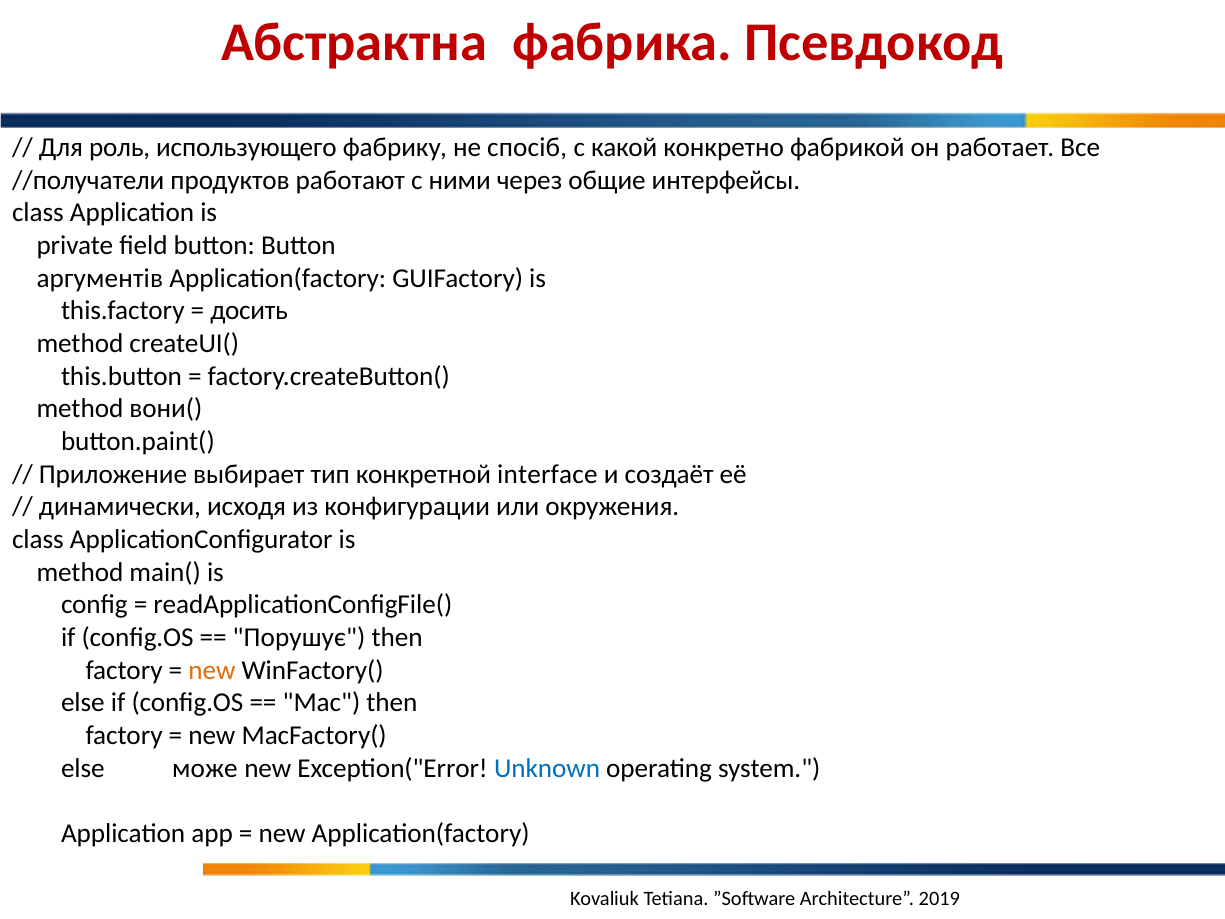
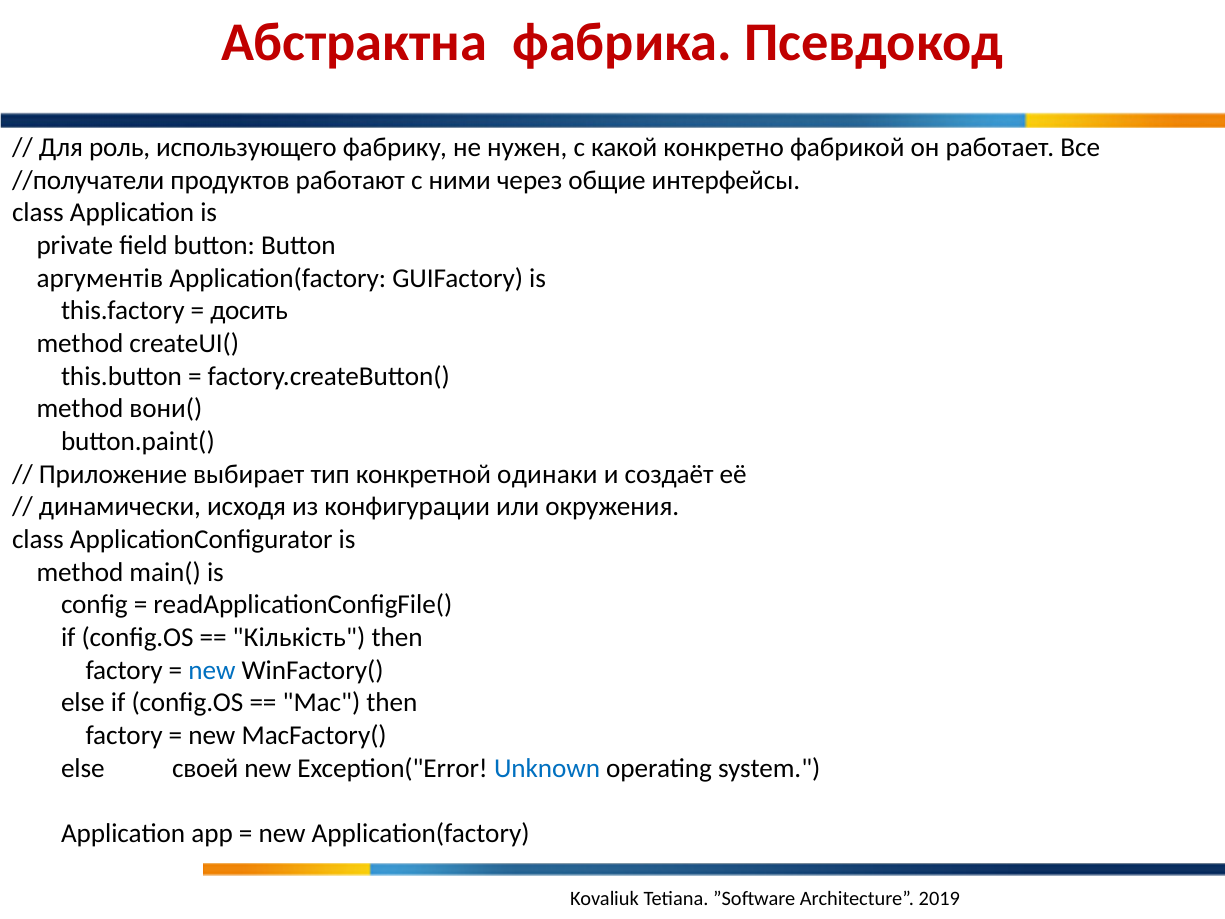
спосіб: спосіб -> нужен (527, 148)
interface: interface -> одинаки (547, 474)
Порушує: Порушує -> Кількість (299, 637)
new colour: orange -> blue (212, 670)
може: може -> своей (205, 768)
